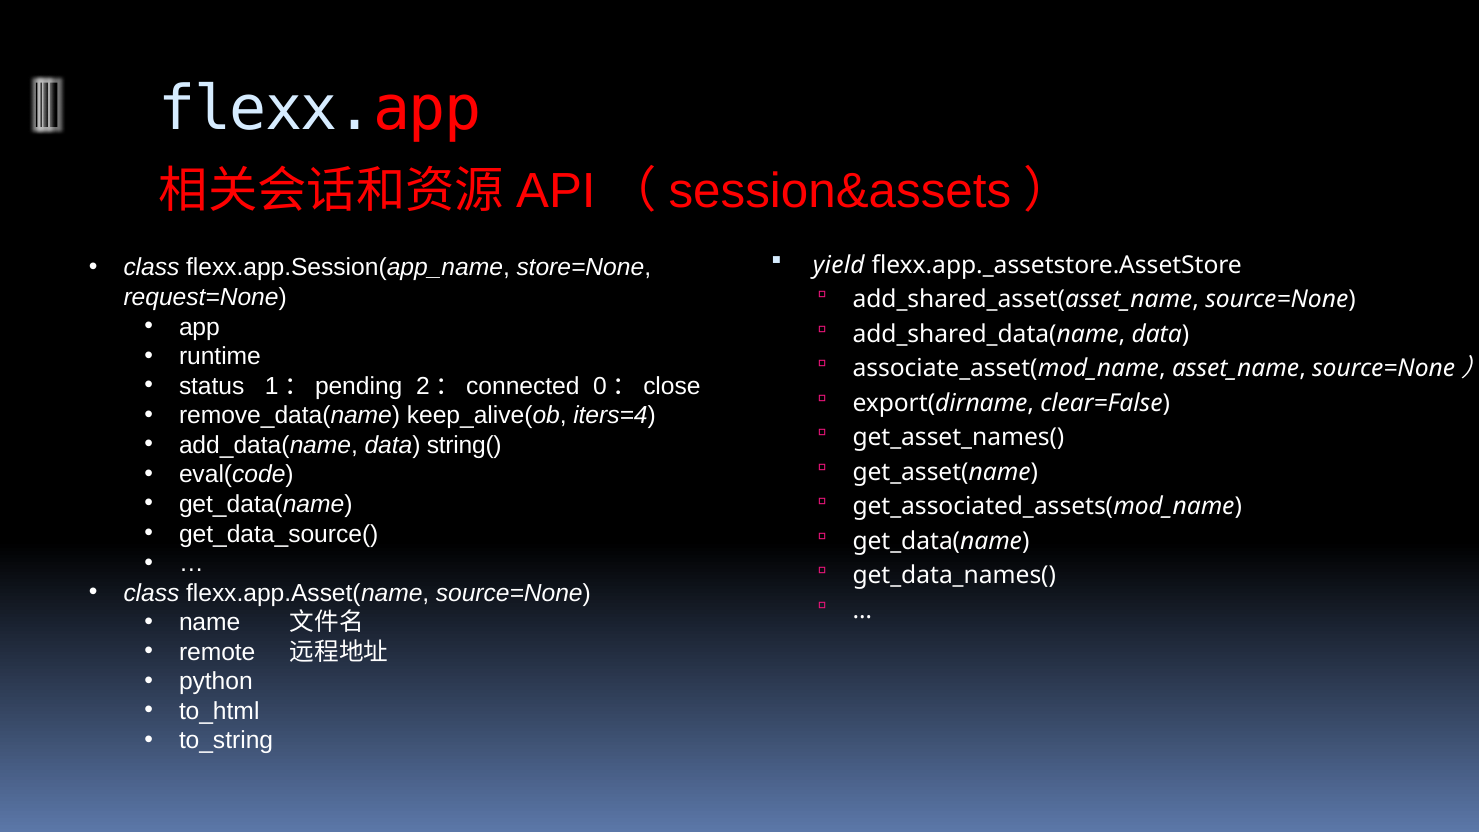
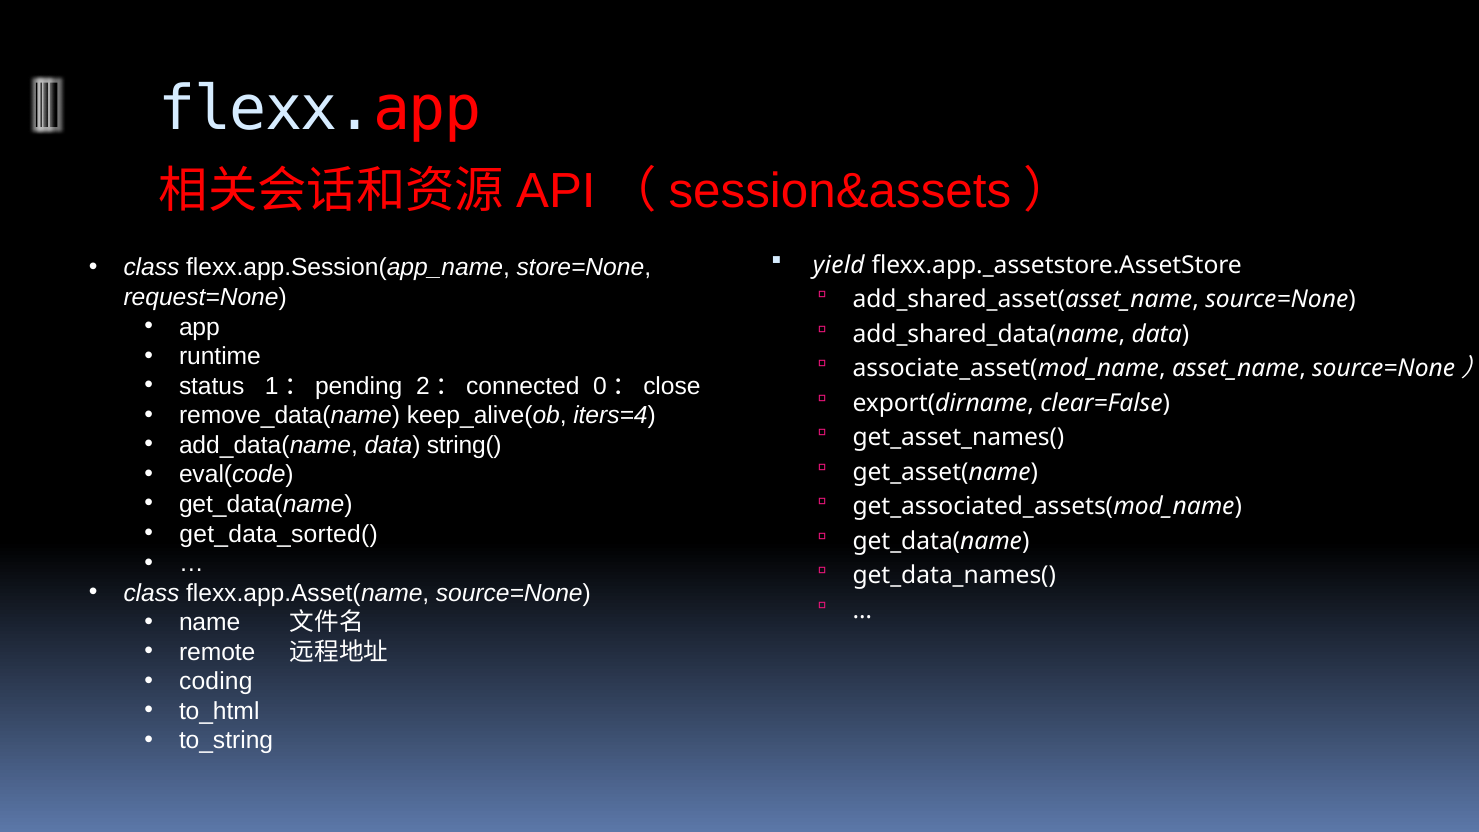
get_data_source(: get_data_source( -> get_data_sorted( (279, 534)
python: python -> coding (216, 682)
